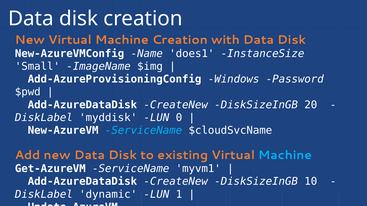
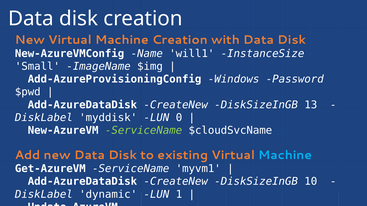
does1: does1 -> will1 (192, 54)
20: 20 -> 13 (311, 105)
ServiceName colour: light blue -> light green (144, 131)
